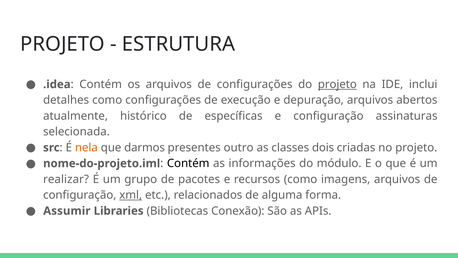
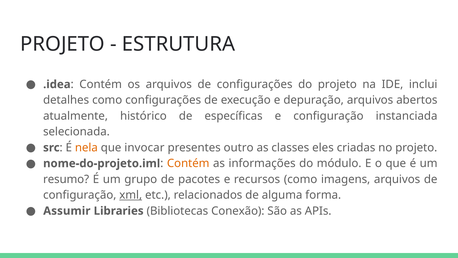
projeto underline: present -> none (337, 84)
assinaturas: assinaturas -> instanciada (407, 116)
darmos: darmos -> invocar (144, 147)
dois: dois -> eles (323, 147)
Contém colour: black -> orange (188, 163)
realizar: realizar -> resumo (66, 179)
